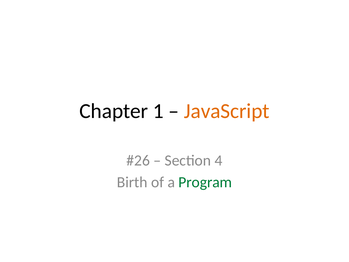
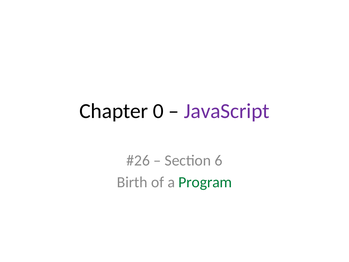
1: 1 -> 0 (158, 111)
JavaScript colour: orange -> purple (227, 111)
4: 4 -> 6 (218, 160)
